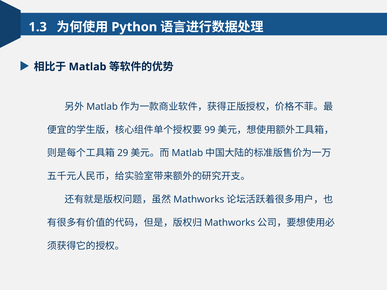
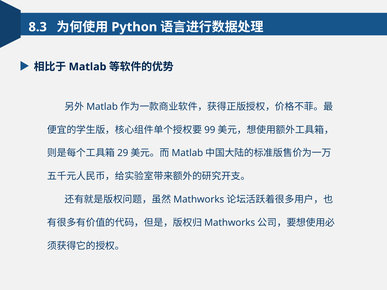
1.3: 1.3 -> 8.3 (38, 27)
